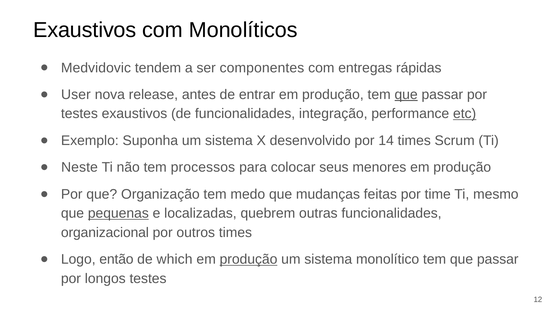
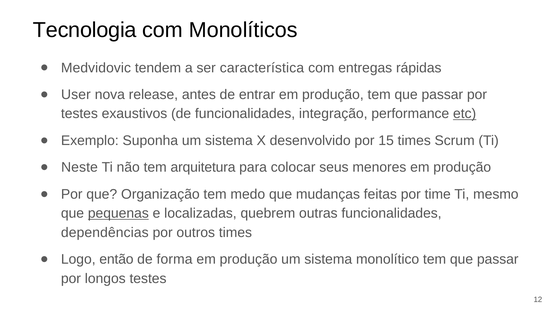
Exaustivos: Exaustivos -> Tecnologia (85, 30)
componentes: componentes -> característica (262, 68)
que underline: present -> none (406, 95)
14: 14 -> 15 (386, 141)
processos: processos -> arquitetura (203, 168)
organizacional: organizacional -> dependências (105, 233)
which: which -> forma (175, 260)
produção underline: present -> none (249, 260)
